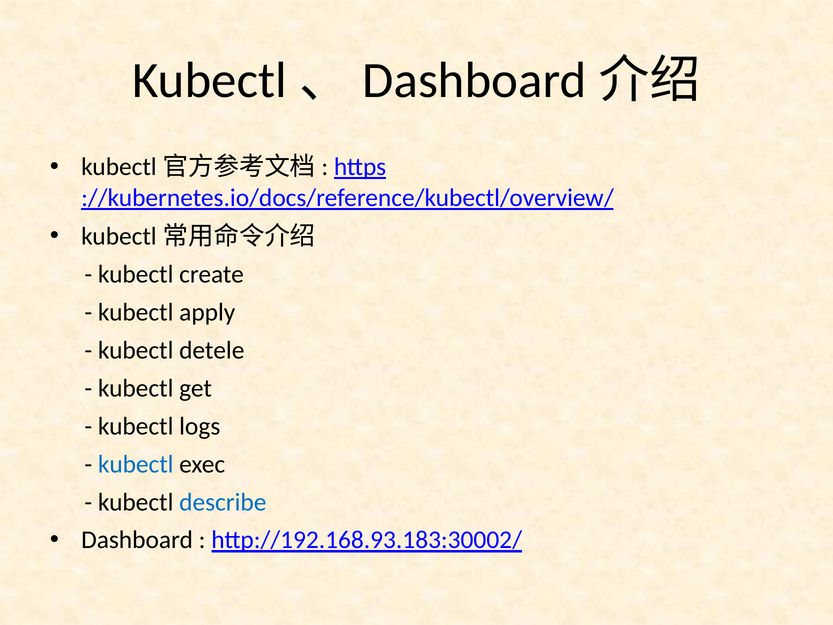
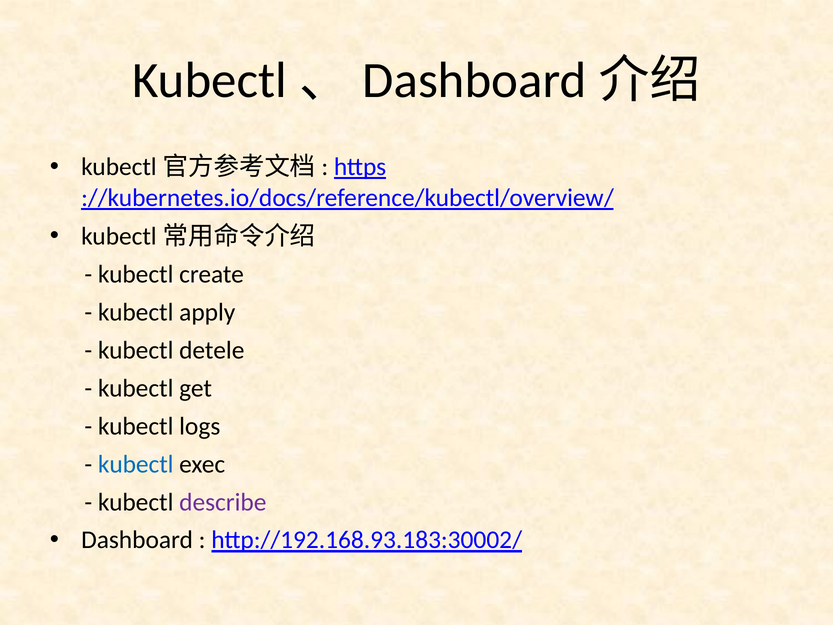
describe colour: blue -> purple (223, 502)
